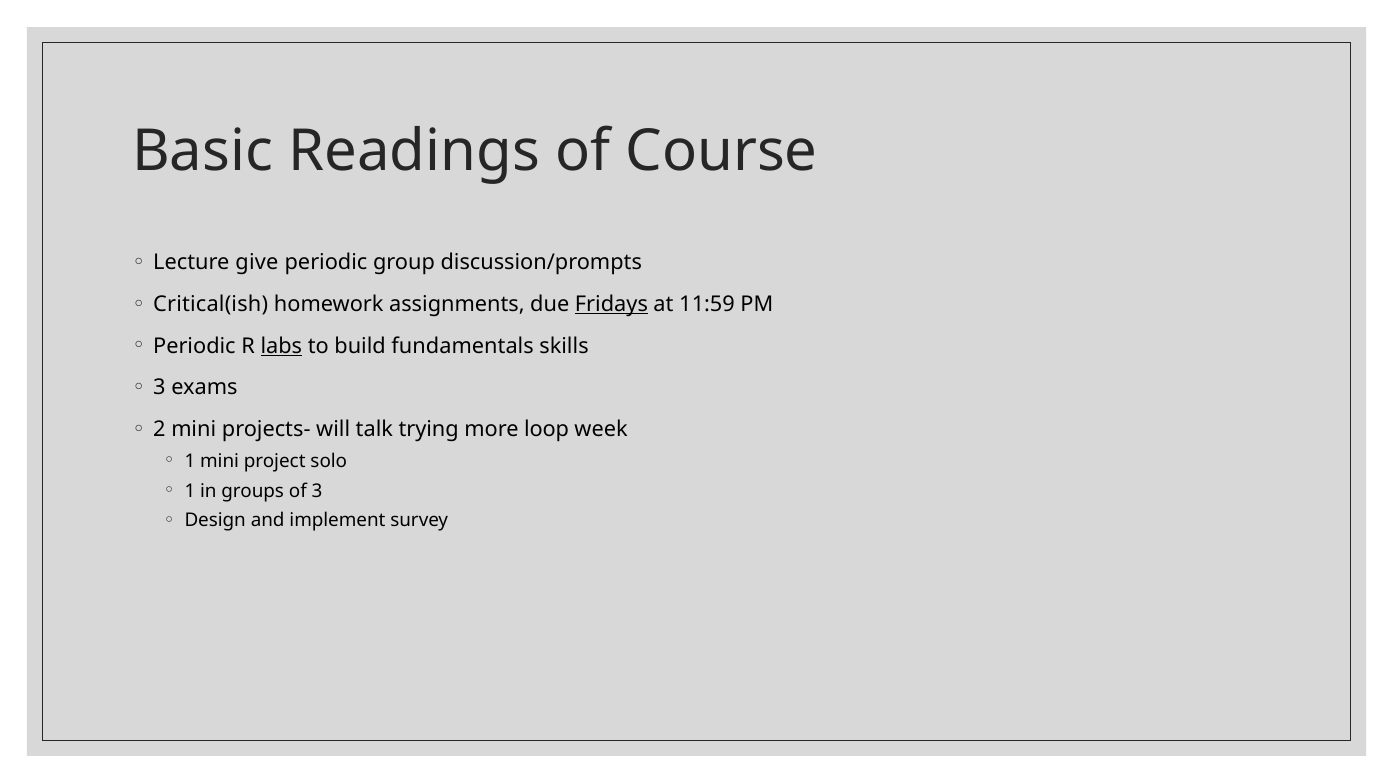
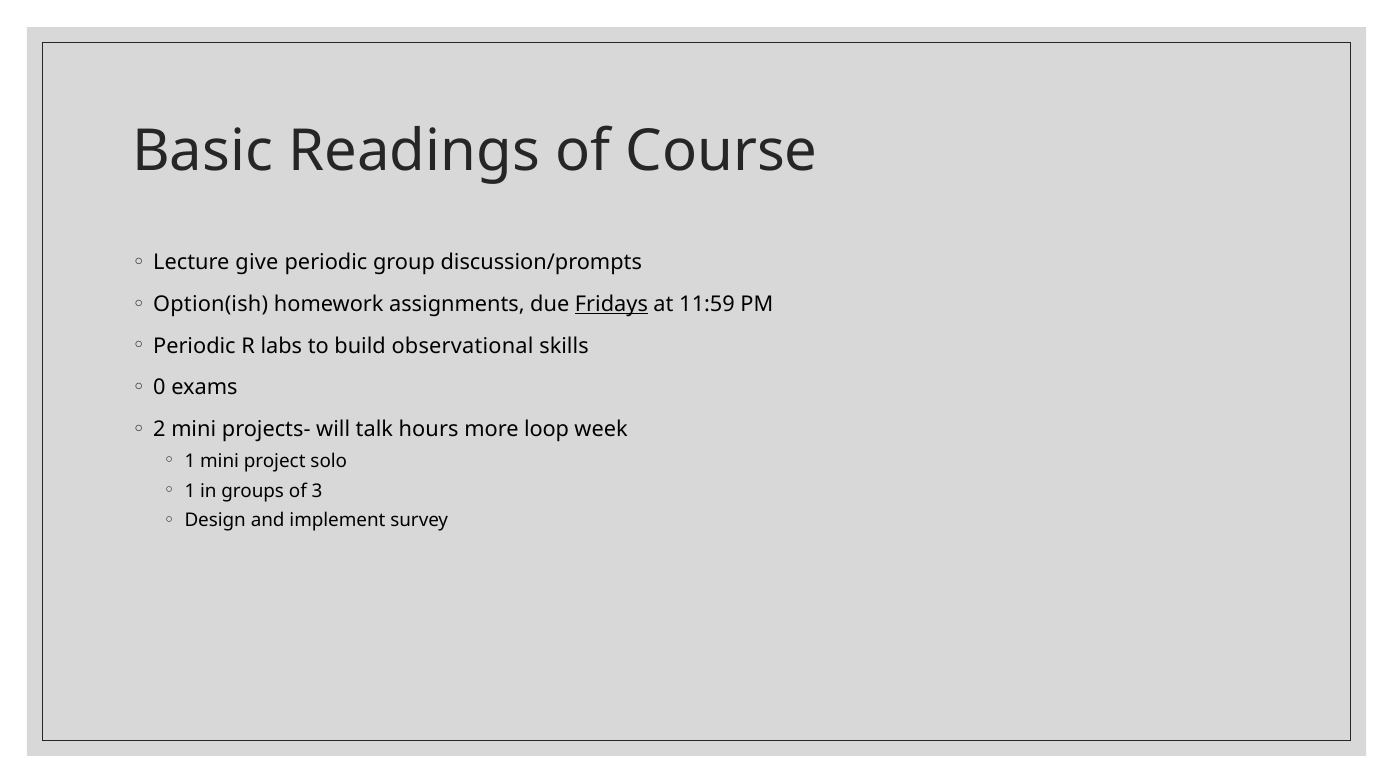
Critical(ish: Critical(ish -> Option(ish (211, 304)
labs underline: present -> none (281, 346)
fundamentals: fundamentals -> observational (463, 346)
3: 3 -> 0 (159, 388)
trying: trying -> hours (429, 430)
